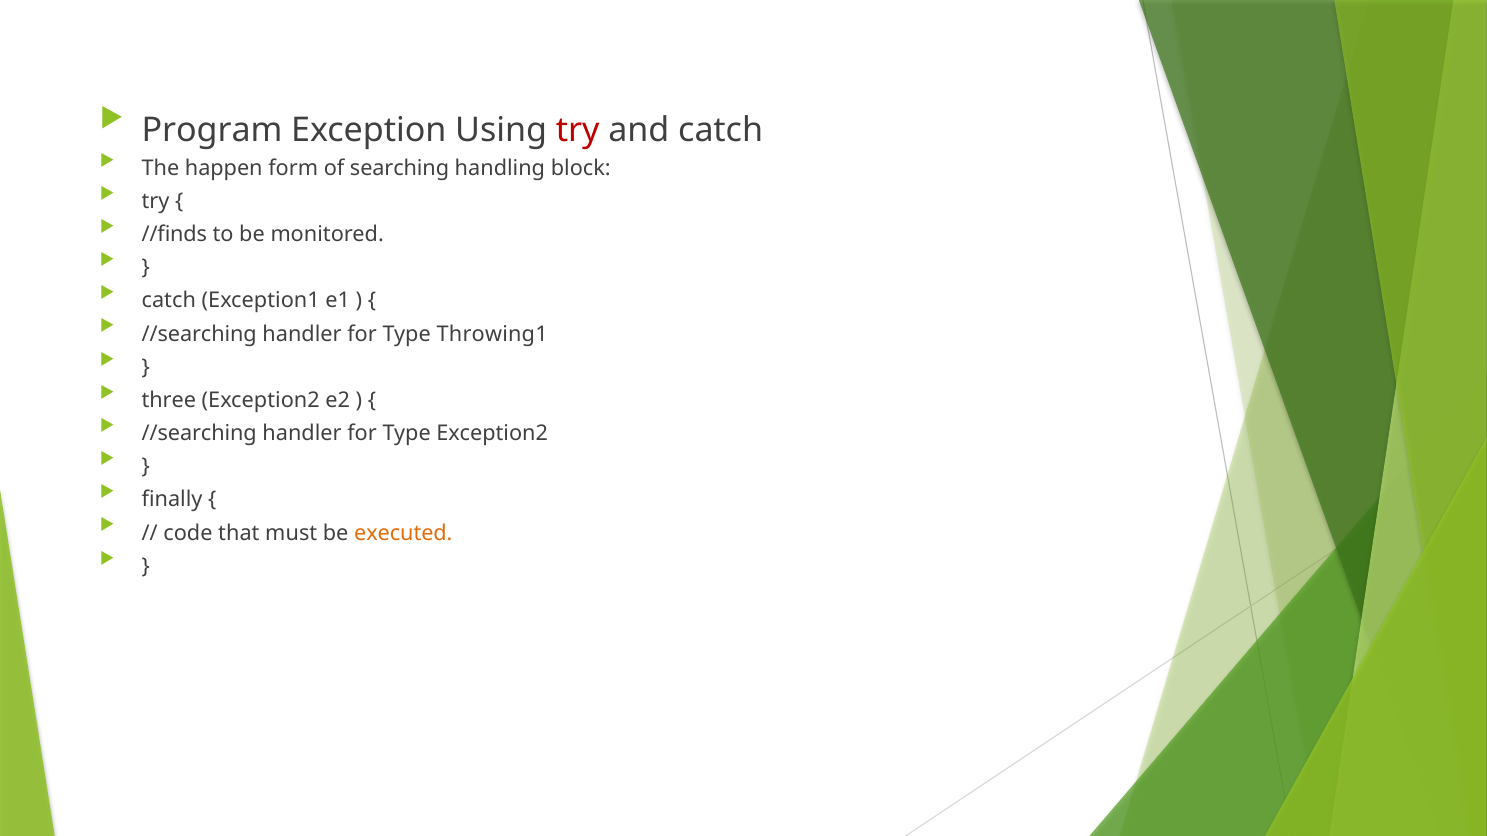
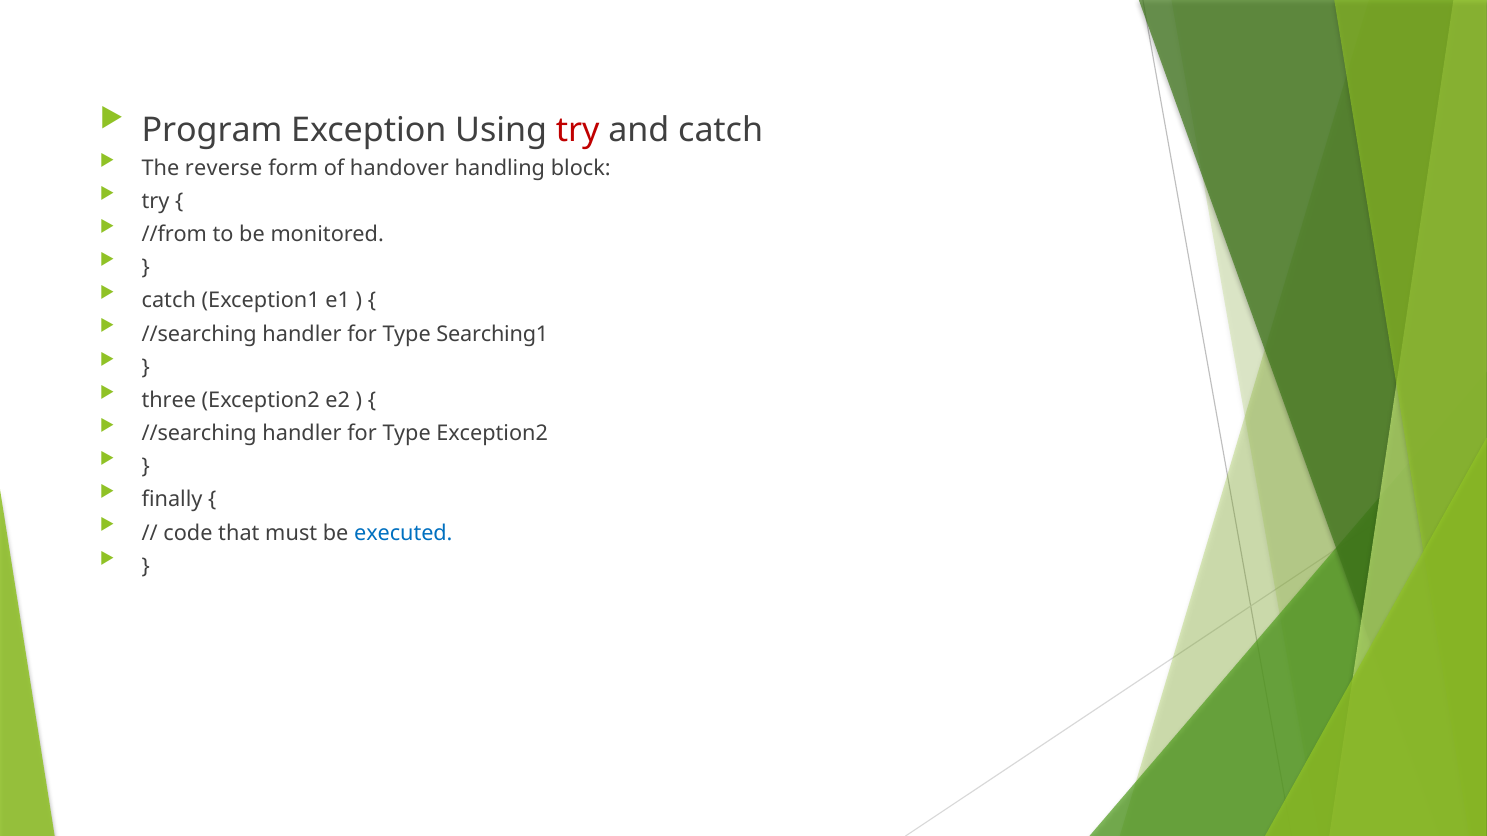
happen: happen -> reverse (224, 168)
searching: searching -> handover (399, 168)
//finds: //finds -> //from (174, 234)
Throwing1: Throwing1 -> Searching1 (492, 334)
executed colour: orange -> blue (403, 533)
